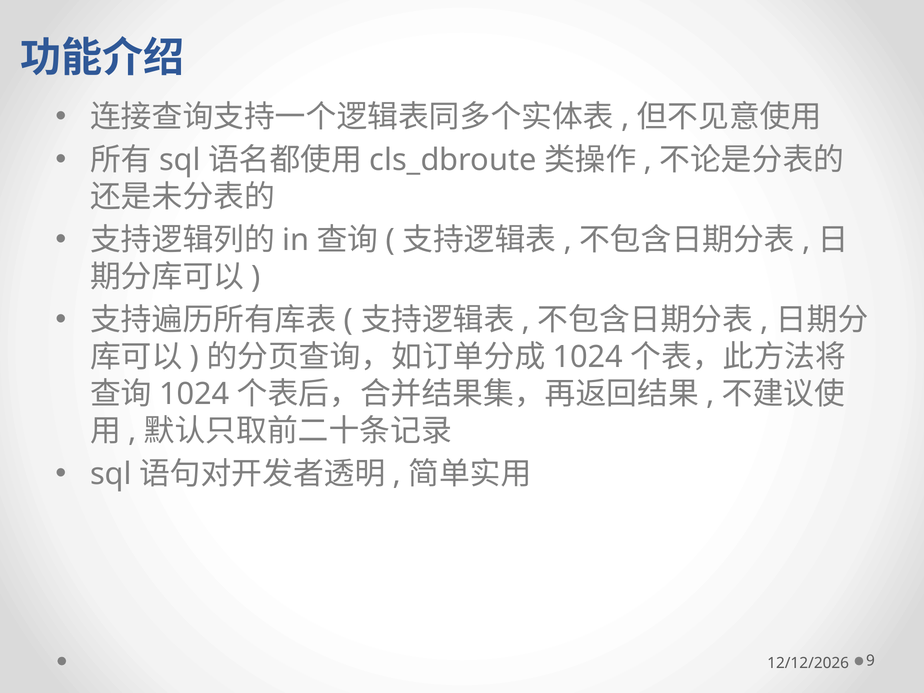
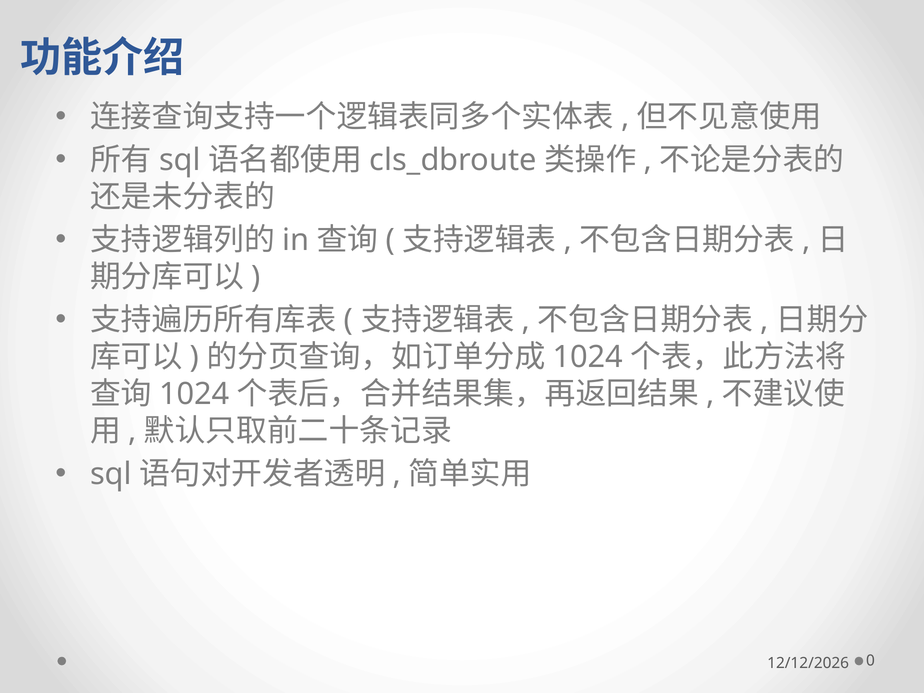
9: 9 -> 0 (870, 661)
